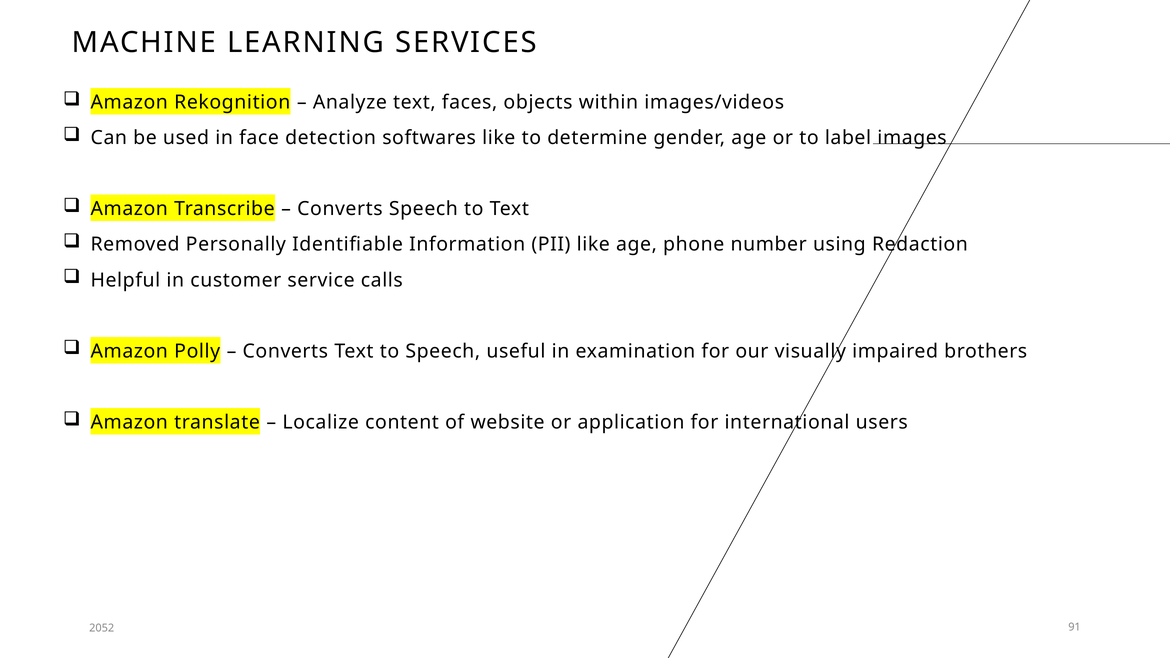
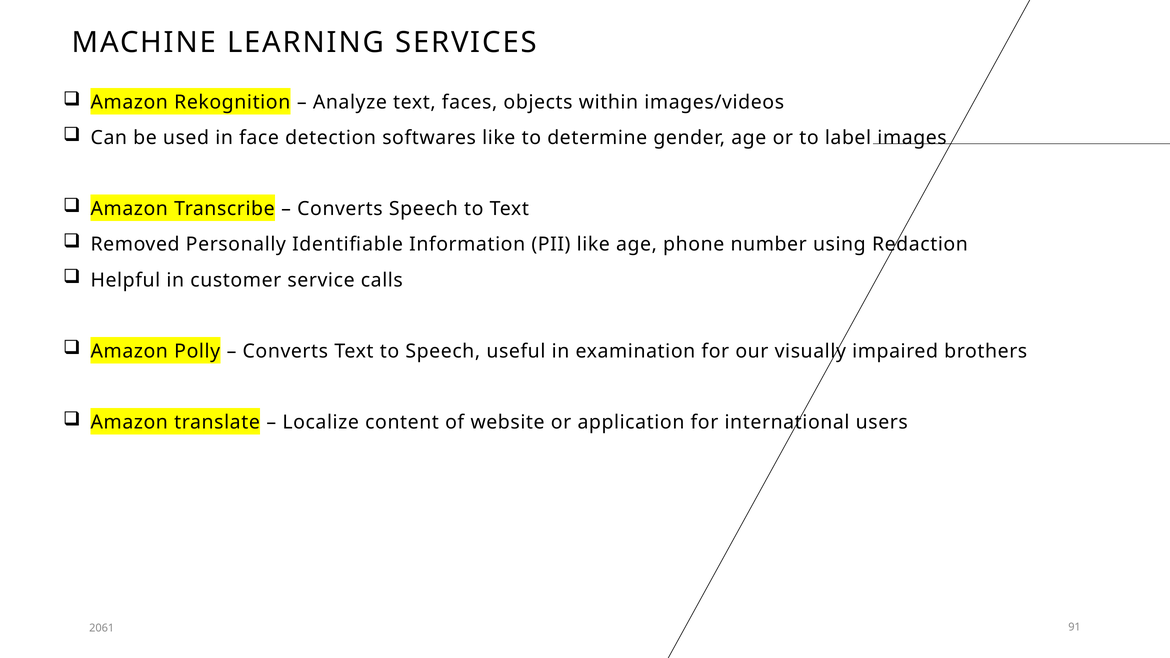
2052: 2052 -> 2061 (102, 628)
